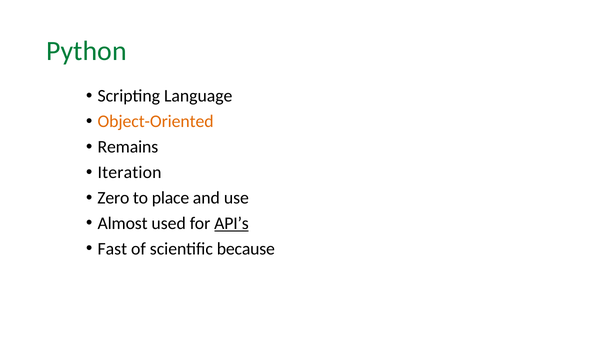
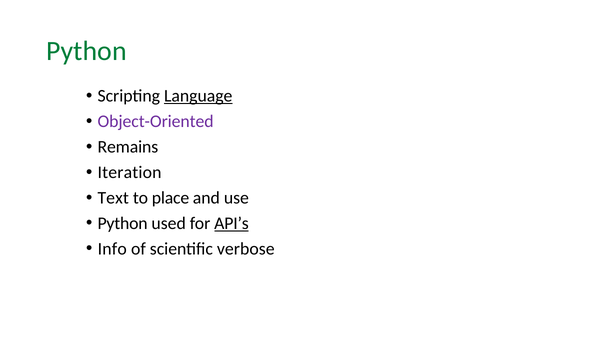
Language underline: none -> present (198, 96)
Object-Oriented colour: orange -> purple (156, 121)
Zero: Zero -> Text (113, 198)
Almost: Almost -> Python (123, 223)
Fast: Fast -> Info (112, 249)
because: because -> verbose (246, 249)
